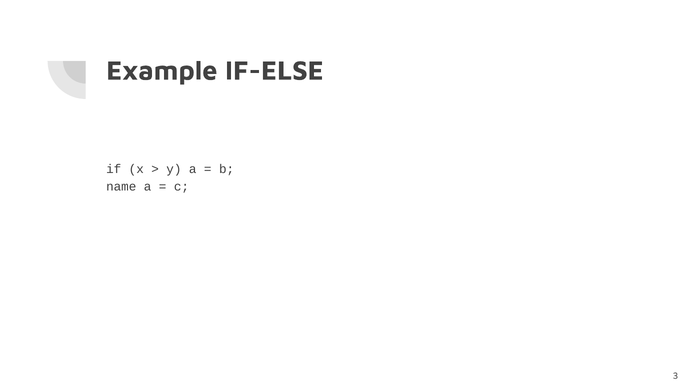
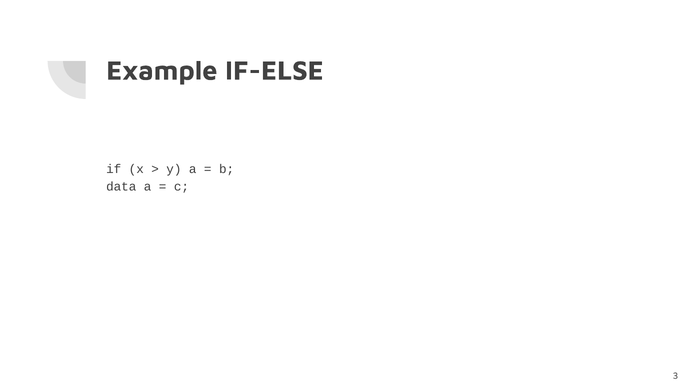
name: name -> data (121, 186)
